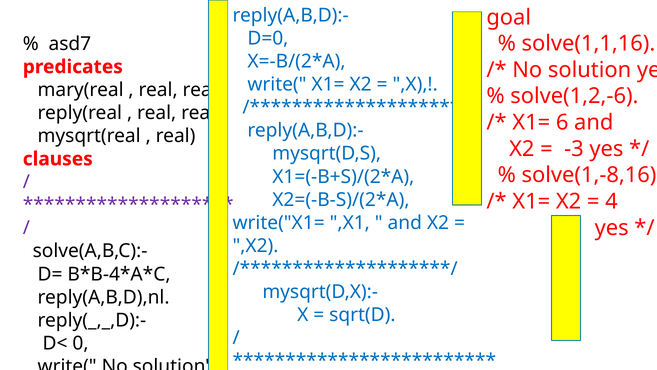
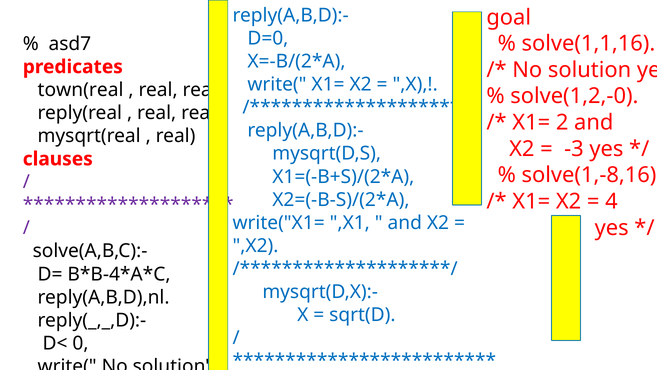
mary(real: mary(real -> town(real (81, 90)
solve(1,2,-6: solve(1,2,-6 -> solve(1,2,-0 (574, 96)
6: 6 -> 2 (562, 122)
